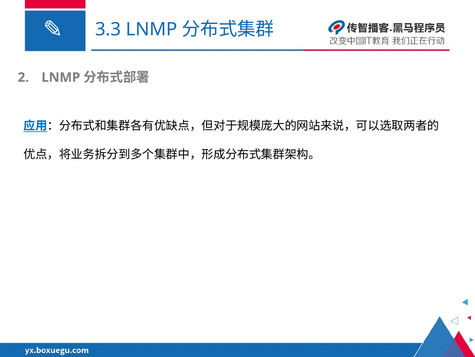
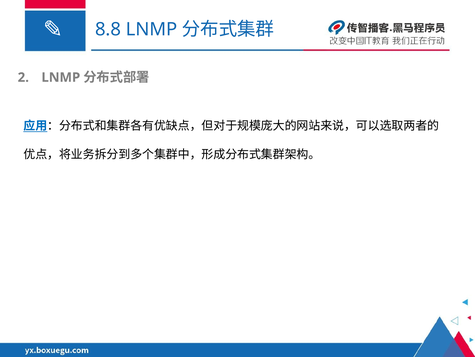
3.3: 3.3 -> 8.8 (108, 29)
